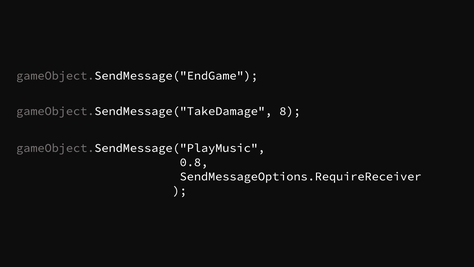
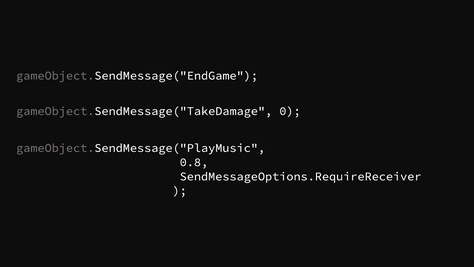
8: 8 -> 0 (290, 111)
